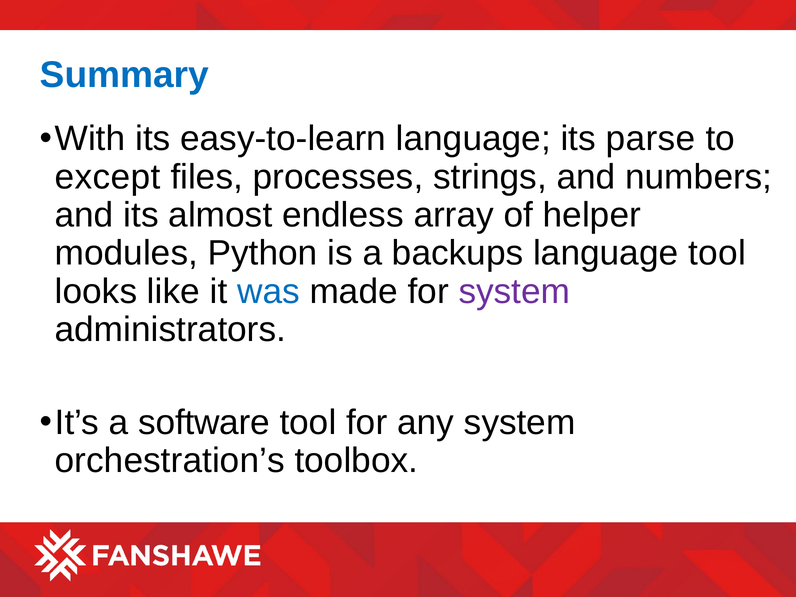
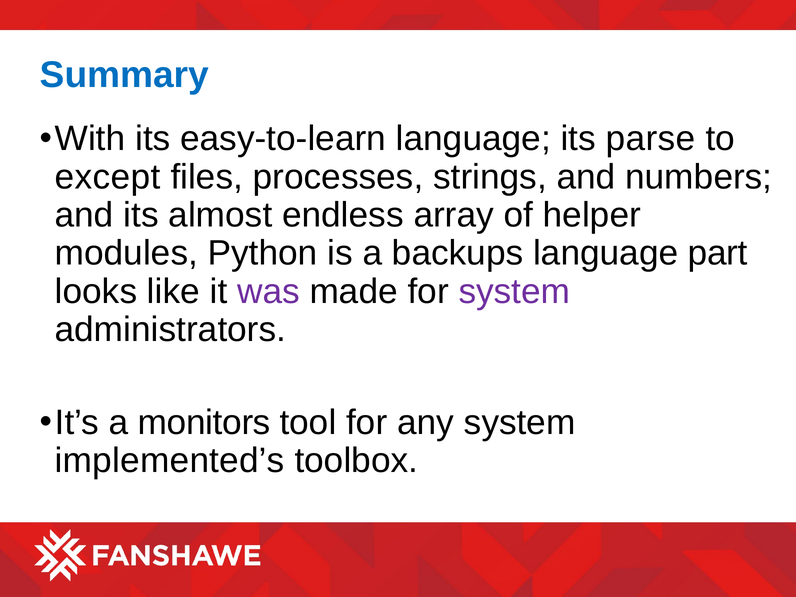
language tool: tool -> part (718, 253)
was colour: blue -> purple (268, 291)
software: software -> monitors (204, 423)
orchestration’s: orchestration’s -> implemented’s (170, 461)
